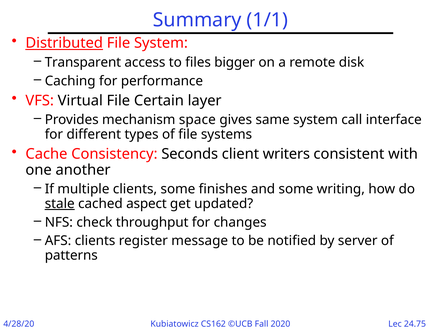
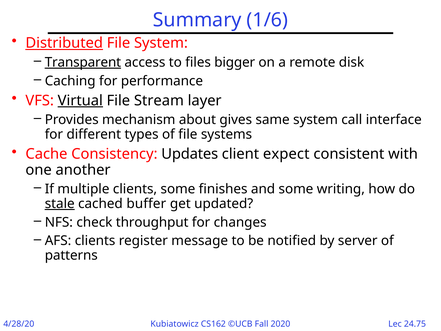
1/1: 1/1 -> 1/6 (267, 20)
Transparent underline: none -> present (83, 62)
Virtual underline: none -> present (80, 101)
Certain: Certain -> Stream (159, 101)
space: space -> about (197, 120)
Seconds: Seconds -> Updates (190, 154)
writers: writers -> expect (286, 154)
aspect: aspect -> buffer (146, 204)
